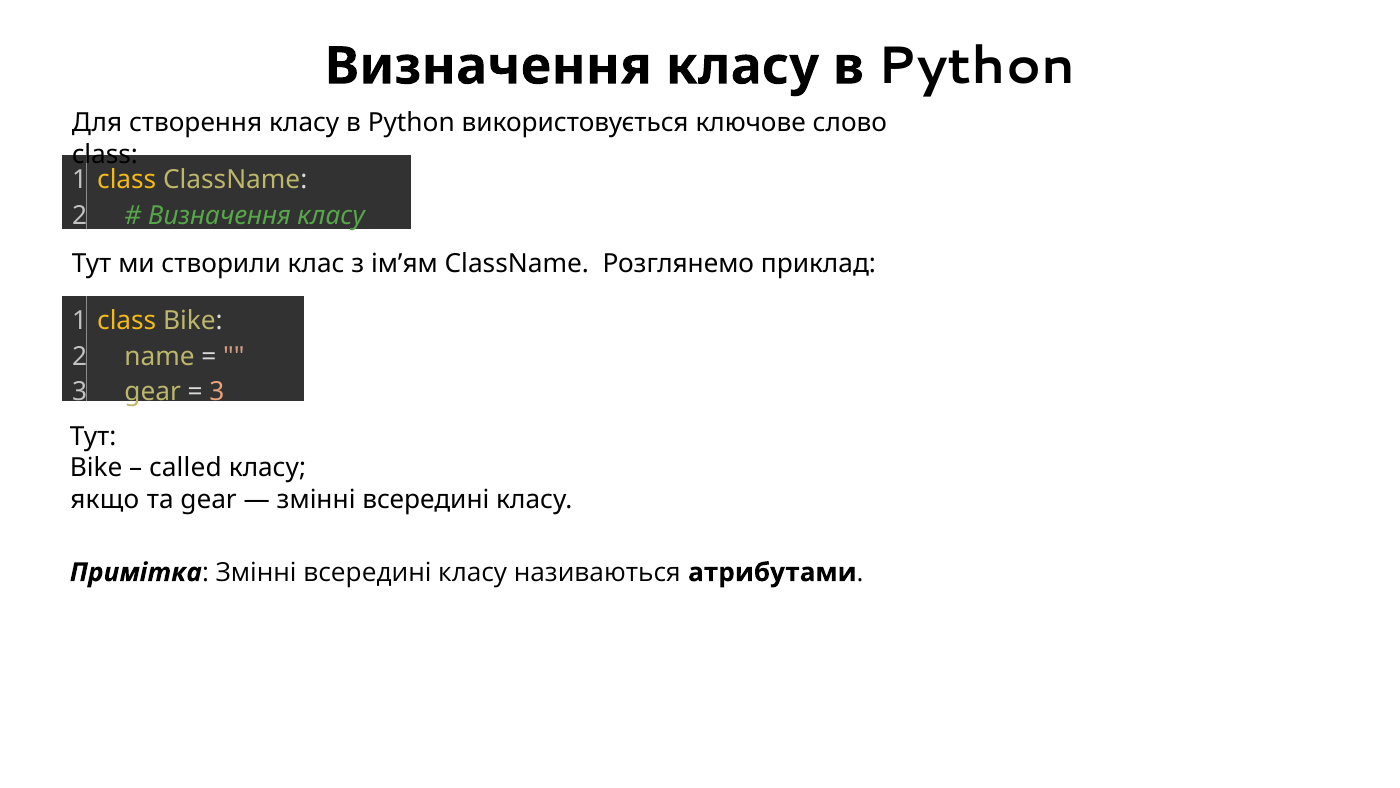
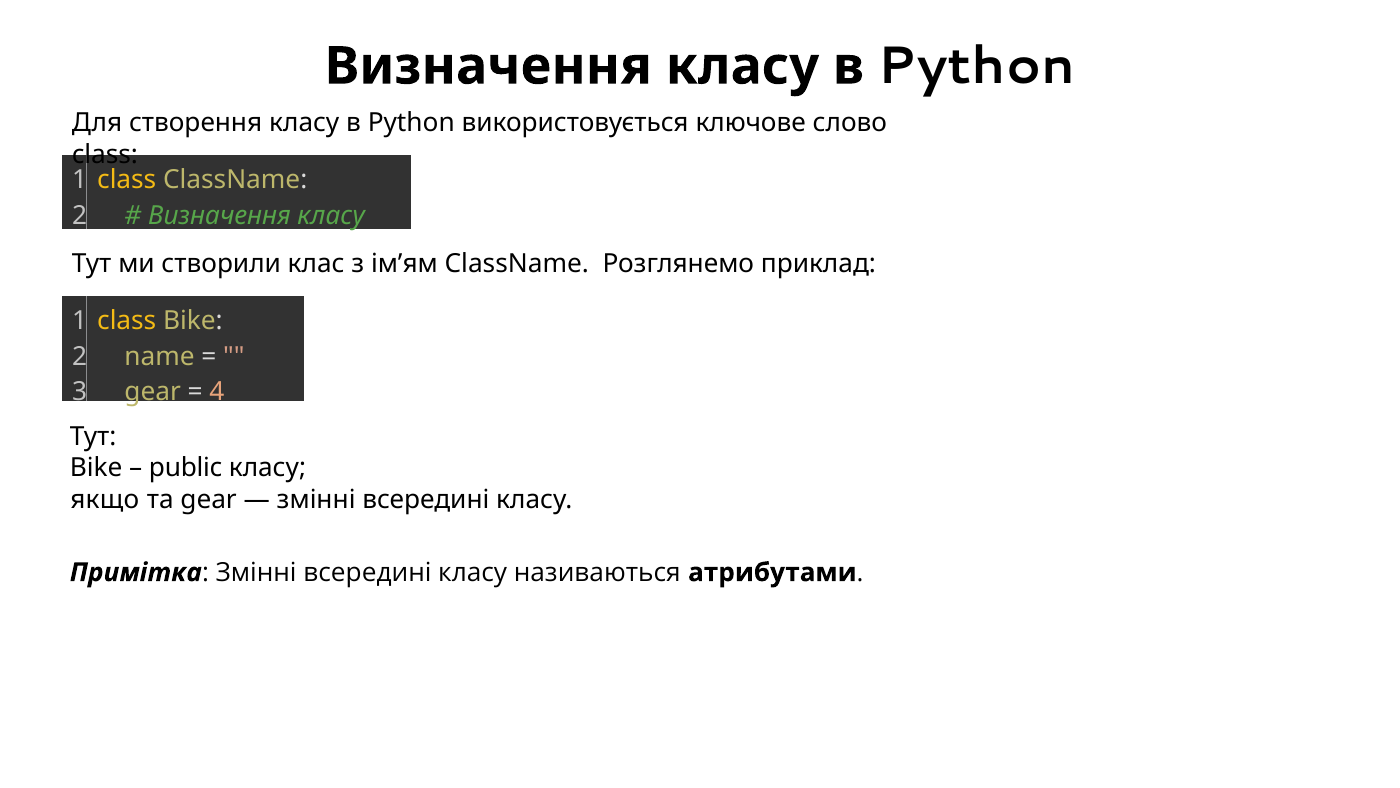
3: 3 -> 4 (217, 392)
called: called -> public (186, 468)
